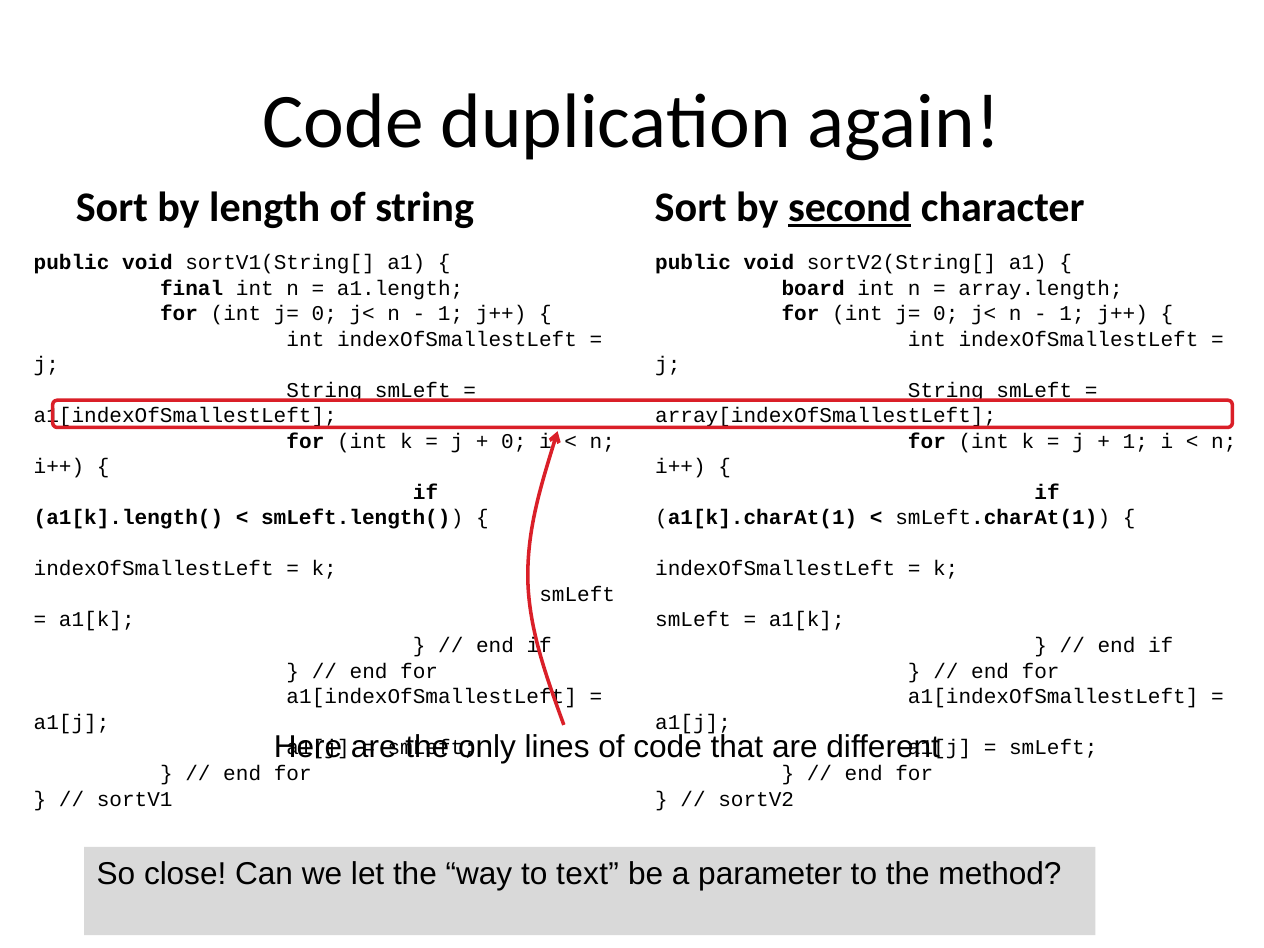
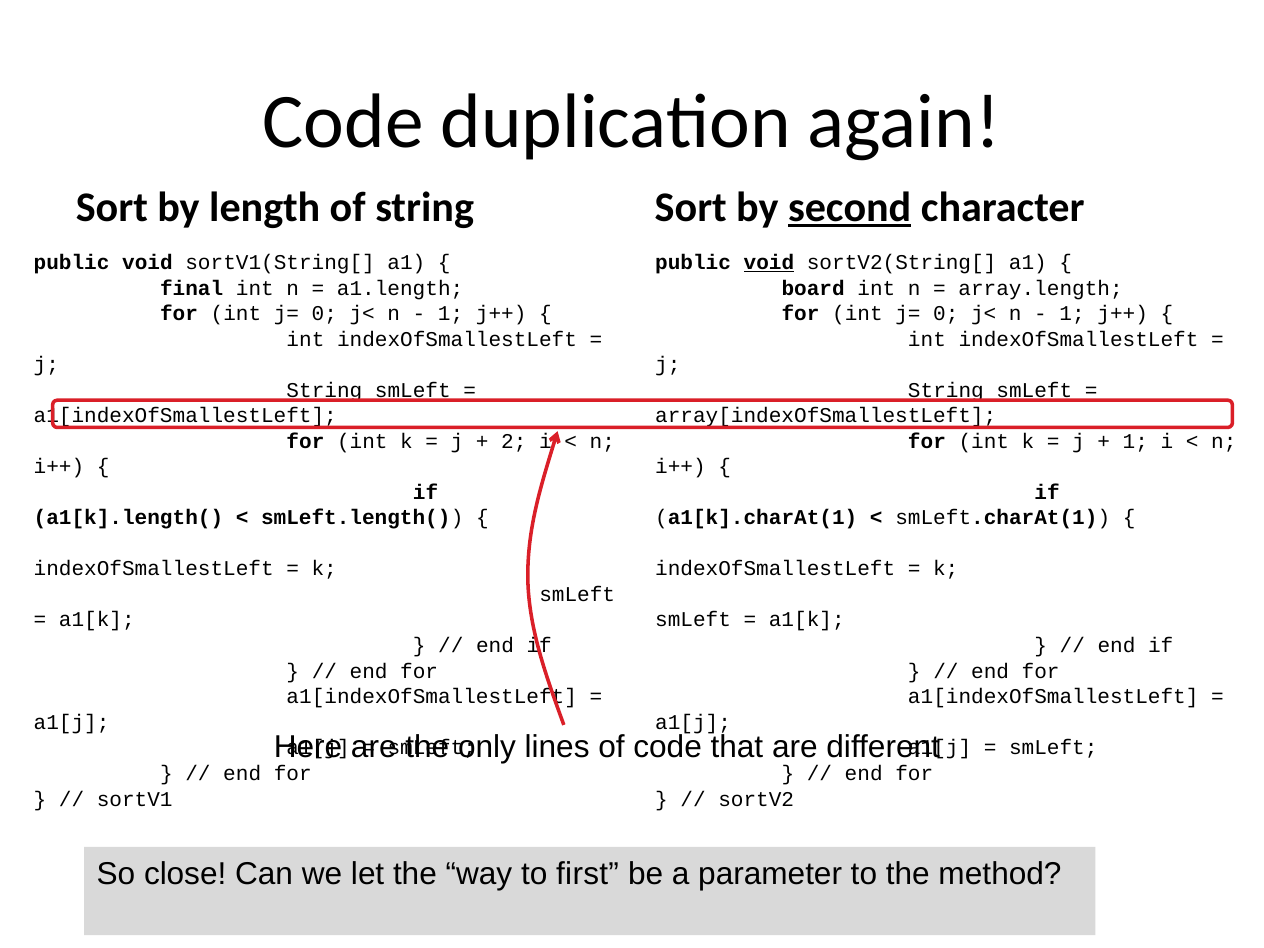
void underline: none -> present (769, 263)
0: 0 -> 2 (514, 442)
text: text -> first (588, 874)
